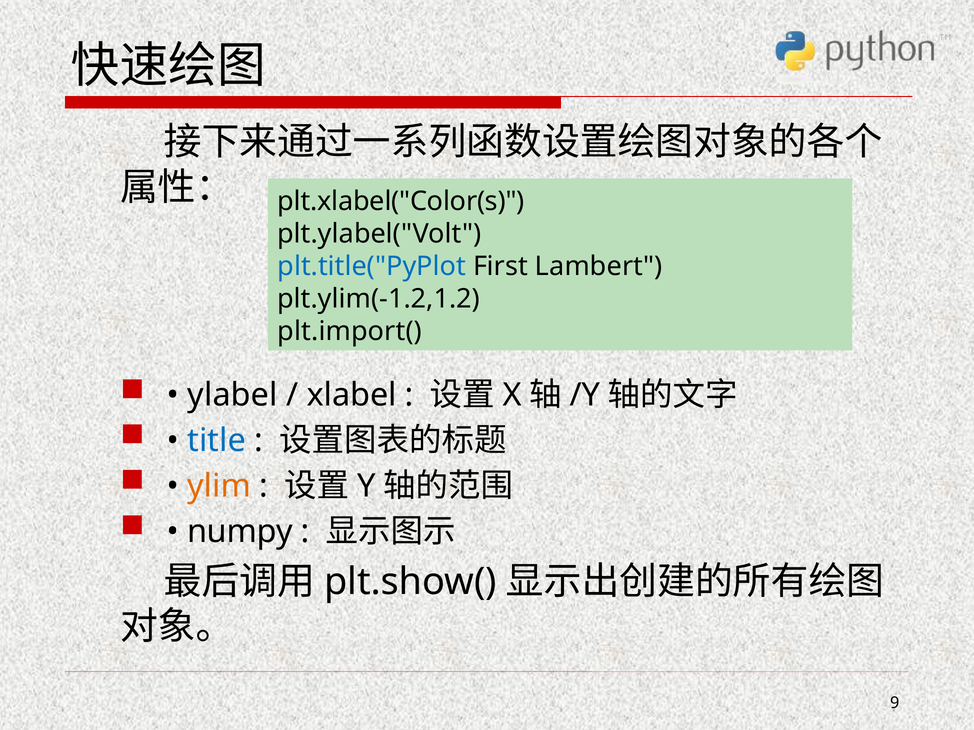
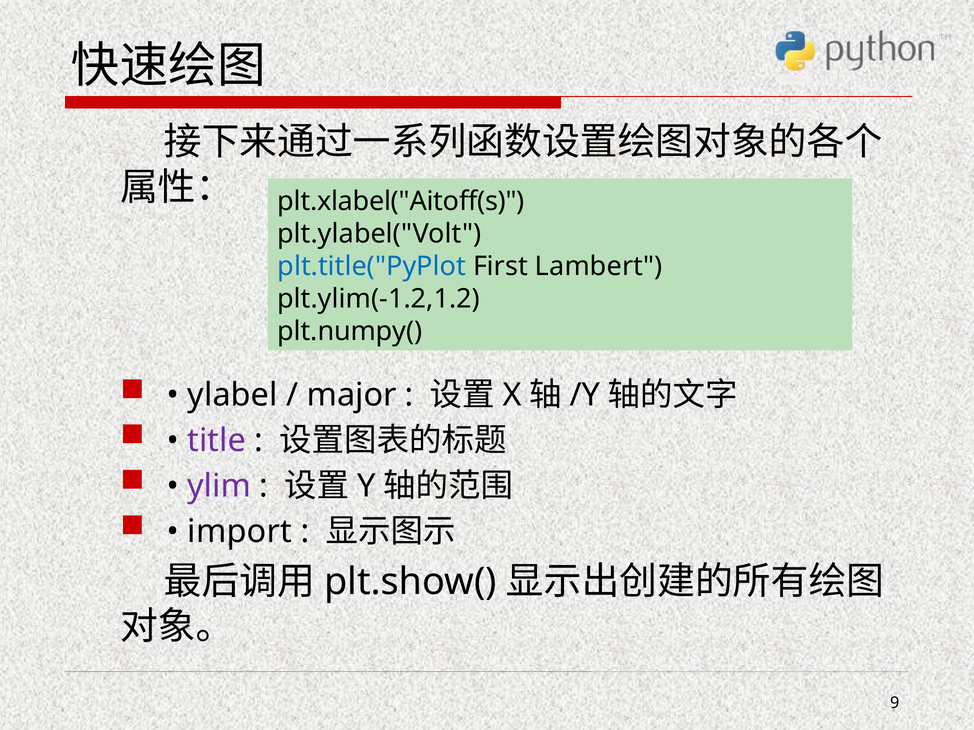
plt.xlabel("Color(s: plt.xlabel("Color(s -> plt.xlabel("Aitoff(s (401, 202)
plt.import(: plt.import( -> plt.numpy( (350, 331)
xlabel: xlabel -> major (352, 395)
title colour: blue -> purple (217, 441)
ylim colour: orange -> purple (219, 486)
numpy: numpy -> import (240, 532)
